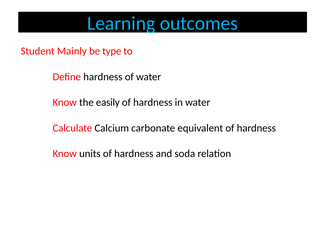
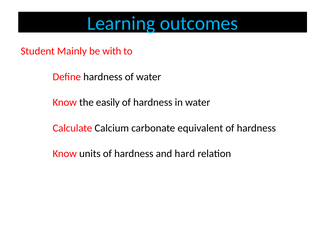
type: type -> with (112, 51)
soda: soda -> hard (185, 154)
